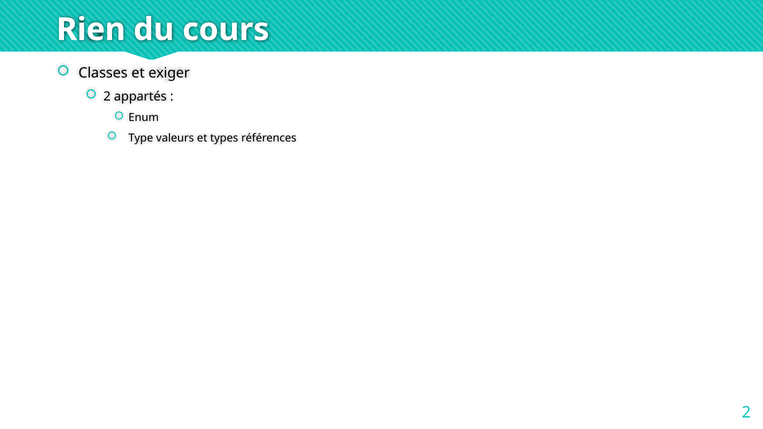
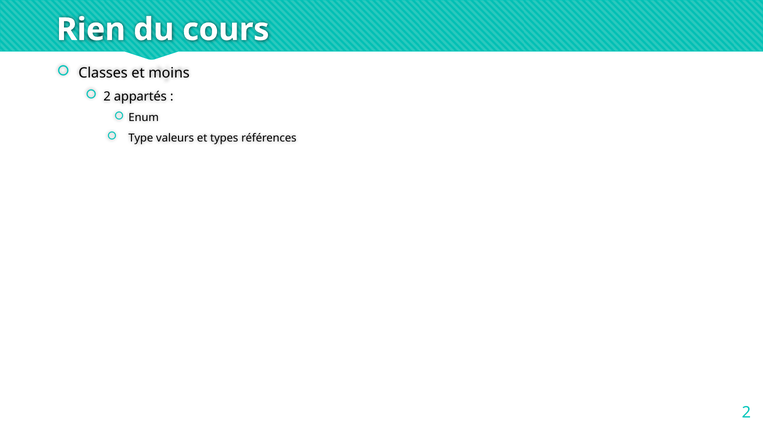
exiger: exiger -> moins (169, 73)
